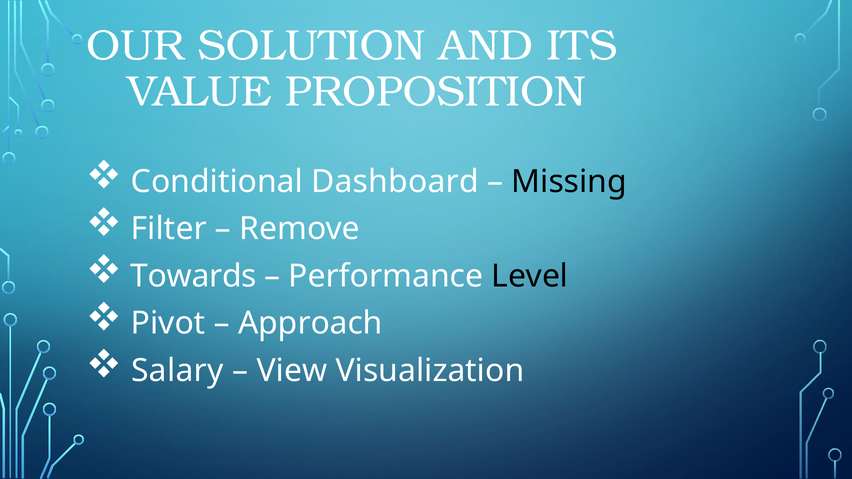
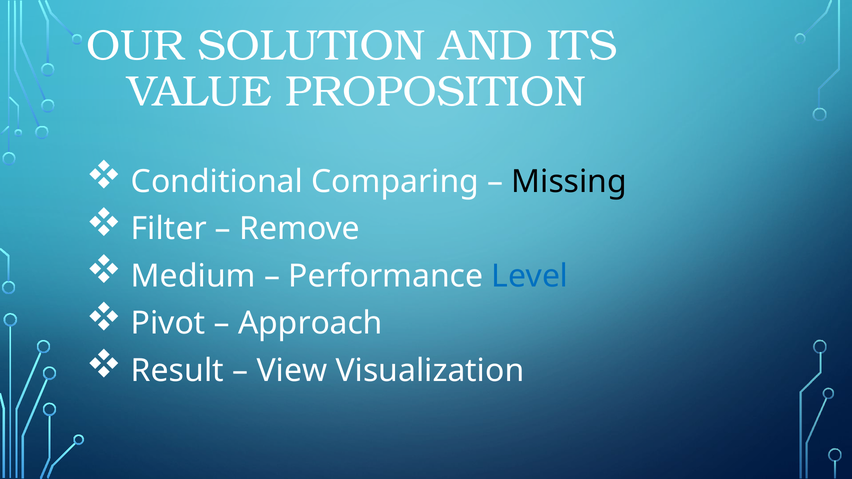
Dashboard: Dashboard -> Comparing (395, 182)
Towards: Towards -> Medium (193, 276)
Level colour: black -> blue (530, 276)
Salary: Salary -> Result (178, 371)
